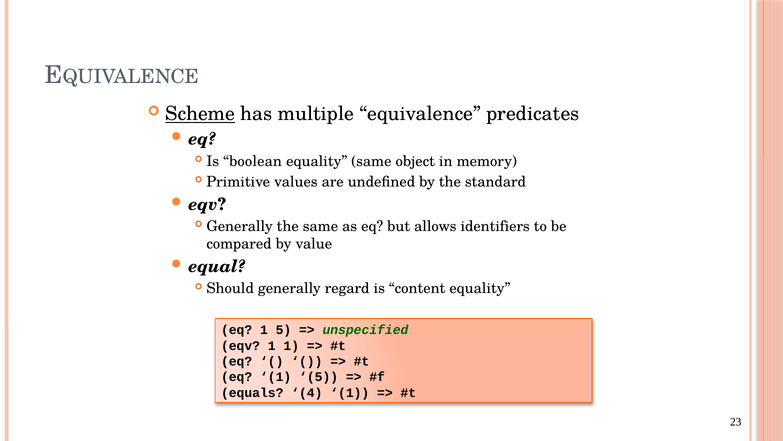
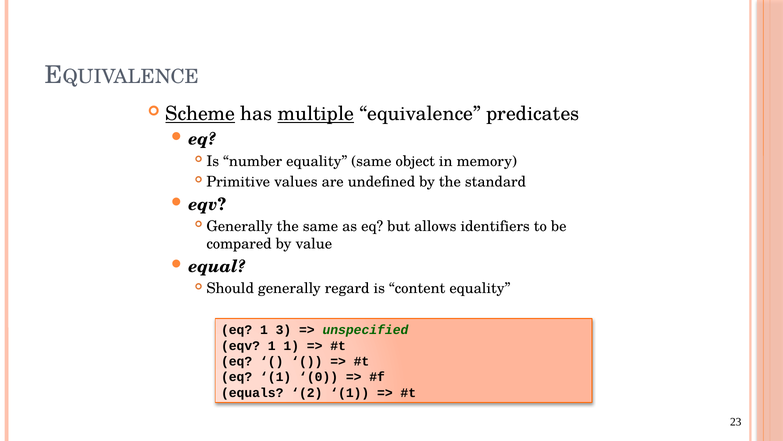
multiple underline: none -> present (316, 114)
boolean: boolean -> number (253, 161)
5: 5 -> 3 (283, 330)
5: 5 -> 0 (319, 377)
4: 4 -> 2 (307, 392)
